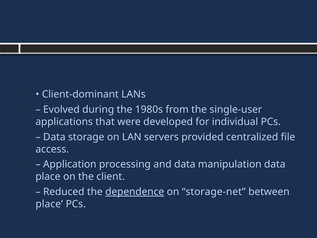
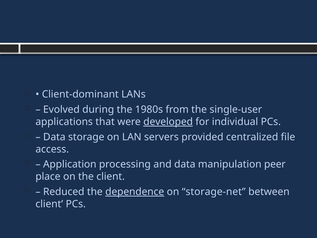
developed underline: none -> present (168, 122)
manipulation data: data -> peer (275, 164)
place: place -> client (49, 204)
